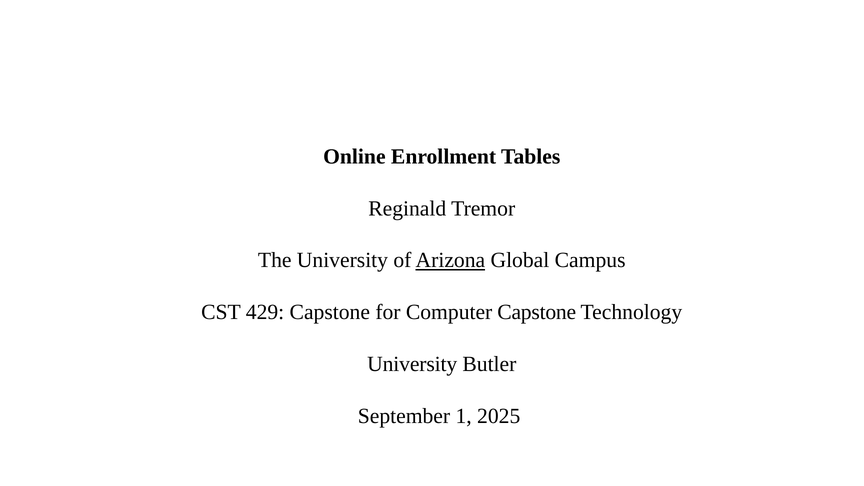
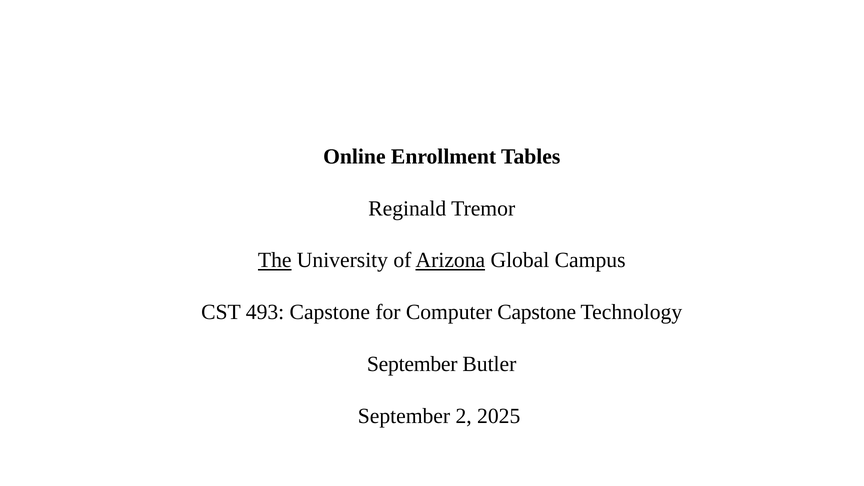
The underline: none -> present (275, 260)
429: 429 -> 493 (265, 312)
University: University -> September (412, 364)
1: 1 -> 2 (464, 416)
